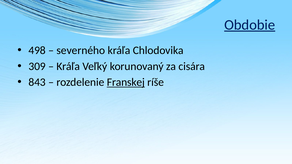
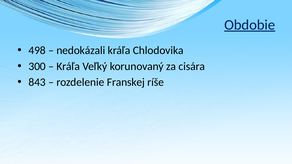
severného: severného -> nedokázali (81, 51)
309: 309 -> 300 (37, 66)
Franskej underline: present -> none (126, 82)
